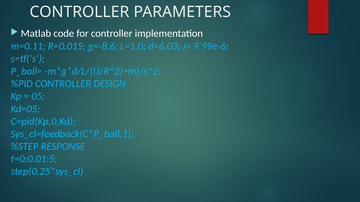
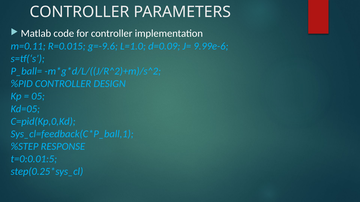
g=-8.6: g=-8.6 -> g=-9.6 (103, 46)
d=6.03: d=6.03 -> d=0.09 (164, 46)
